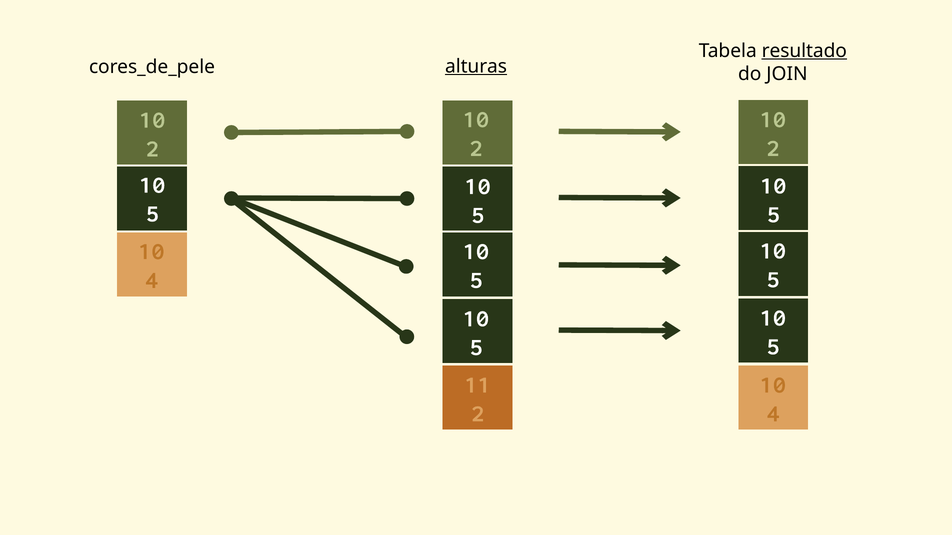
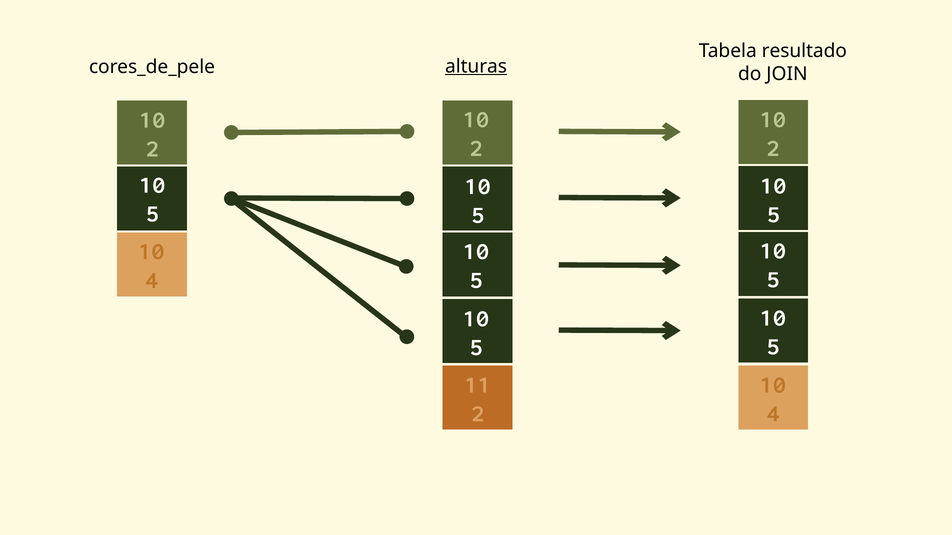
resultado underline: present -> none (804, 51)
